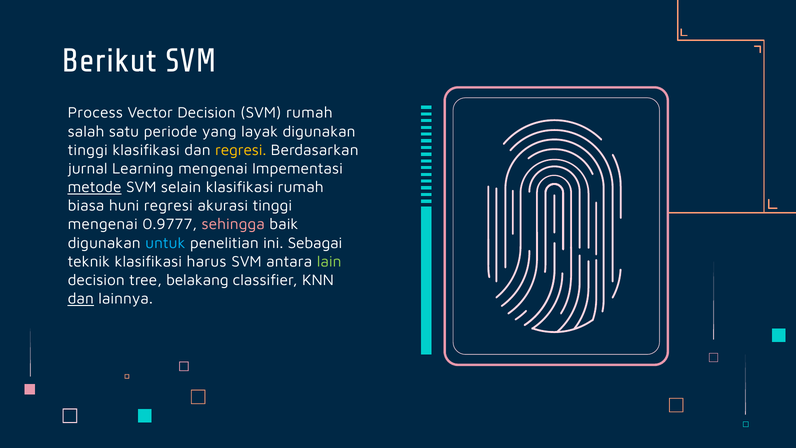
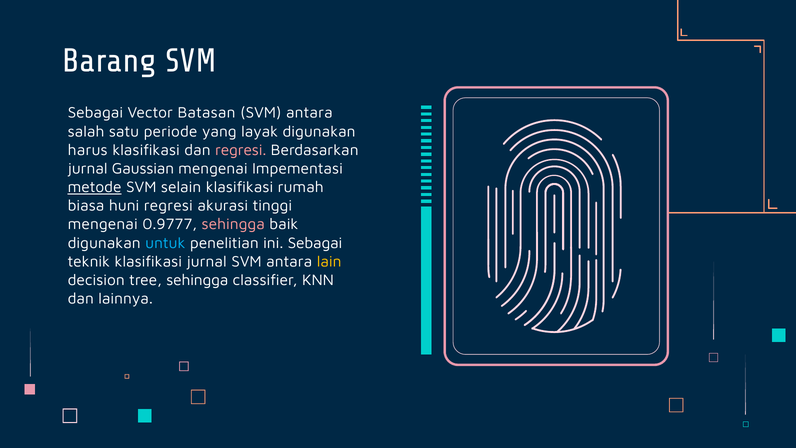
Berikut: Berikut -> Barang (109, 61)
Process: Process -> Sebagai (95, 113)
Vector Decision: Decision -> Batasan (207, 113)
rumah: rumah -> antara (309, 113)
tinggi: tinggi -> harus (88, 150)
regresi colour: yellow -> pink (241, 150)
Learning: Learning -> Gaussian (143, 169)
klasifikasi harus: harus -> jurnal (207, 261)
lain colour: light green -> yellow (329, 261)
tree belakang: belakang -> sehingga (197, 280)
dan underline: present -> none (81, 299)
